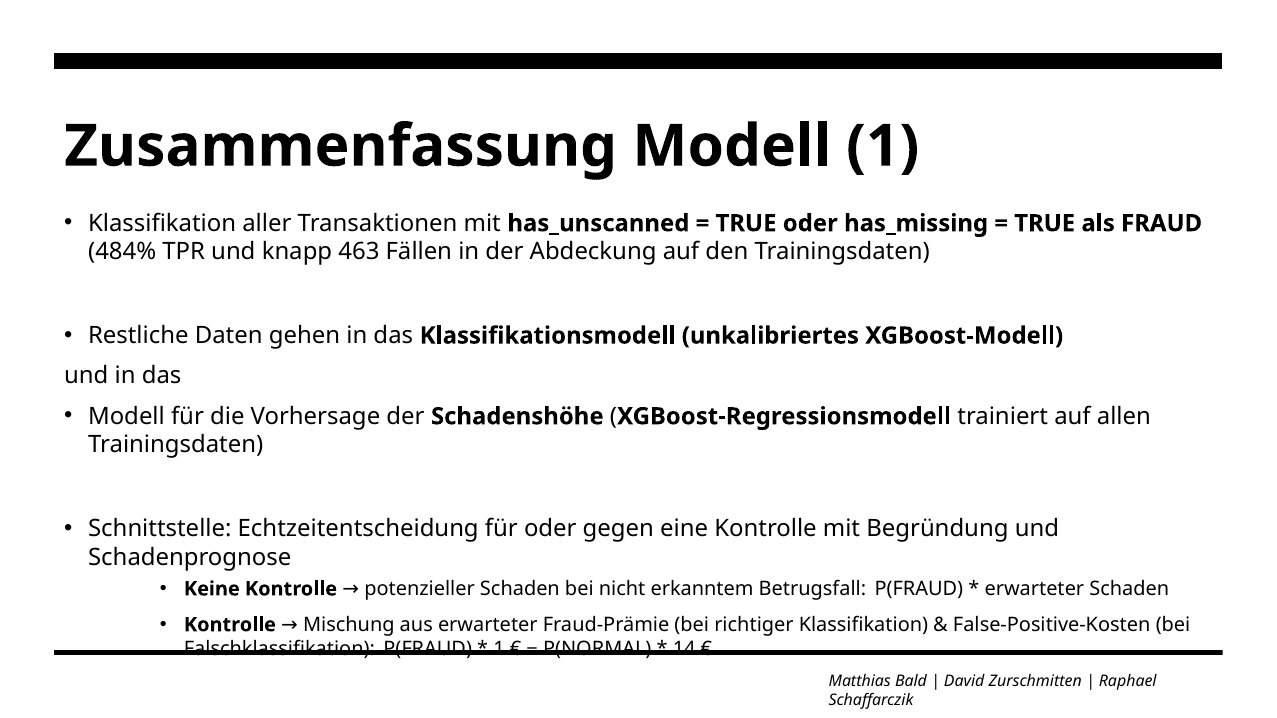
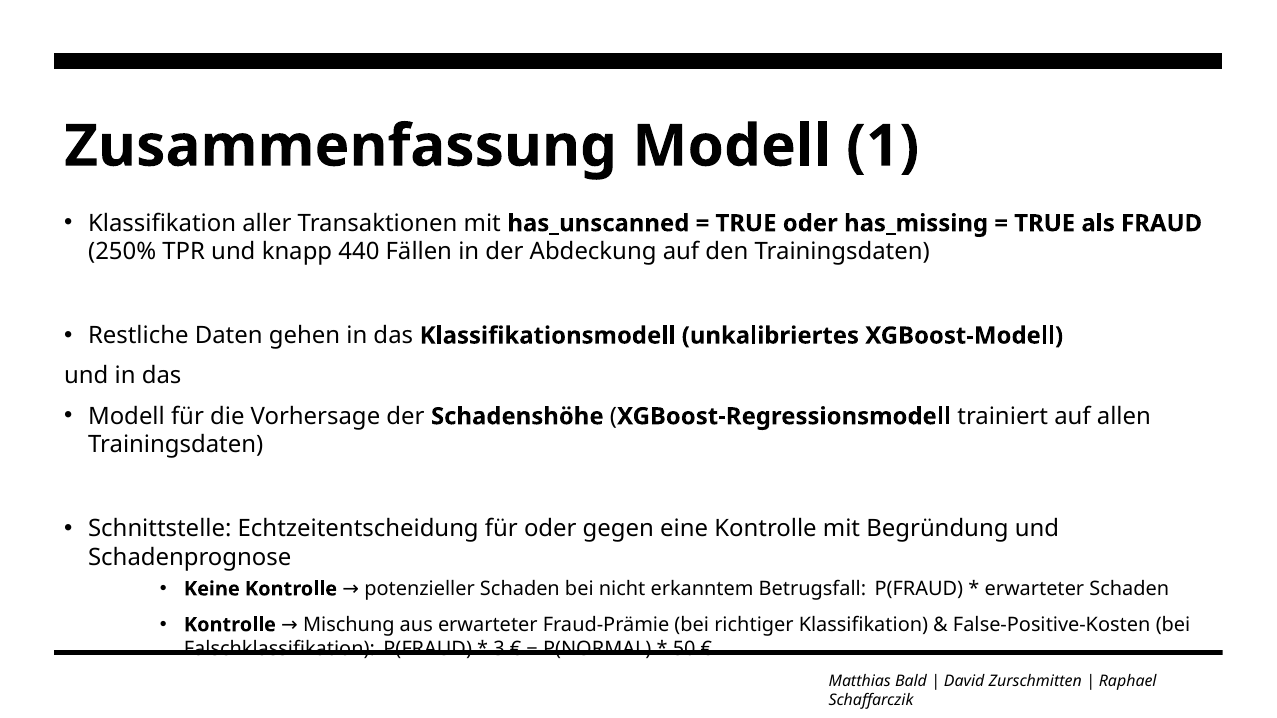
484%: 484% -> 250% (122, 252)
463: 463 -> 440 (359, 252)
1: 1 -> 3 (499, 649)
14: 14 -> 50 (684, 649)
